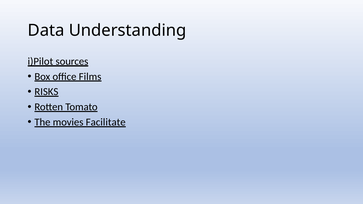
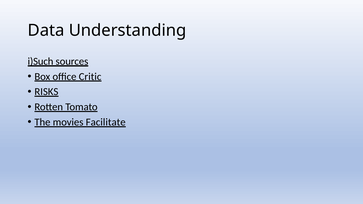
i)Pilot: i)Pilot -> i)Such (41, 61)
Films: Films -> Critic (90, 77)
